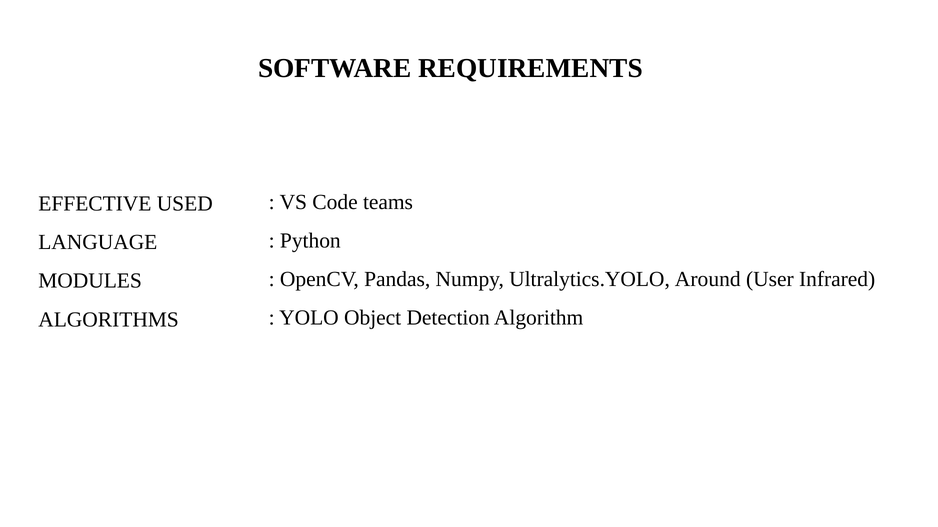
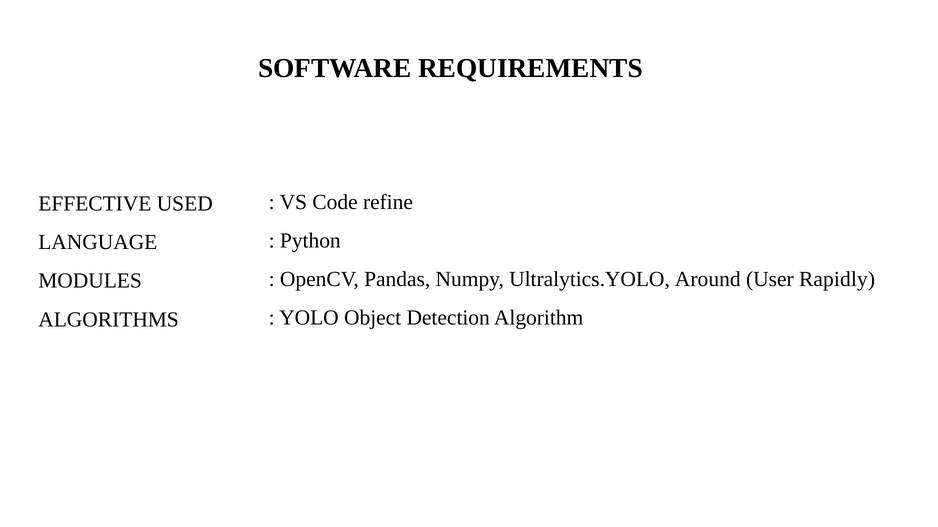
teams: teams -> refine (388, 202)
Infrared: Infrared -> Rapidly (837, 280)
